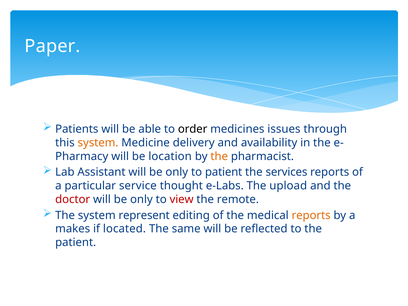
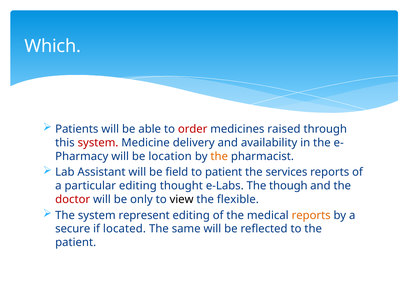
Paper: Paper -> Which (53, 46)
order colour: black -> red (193, 129)
issues: issues -> raised (284, 129)
system colour: orange -> red (98, 143)
Assistant will be only: only -> field (177, 172)
particular service: service -> editing (138, 186)
upload: upload -> though (288, 186)
view colour: red -> black (182, 199)
remote: remote -> flexible (238, 199)
makes: makes -> secure (73, 229)
